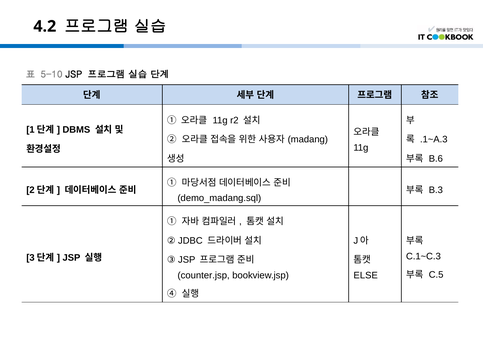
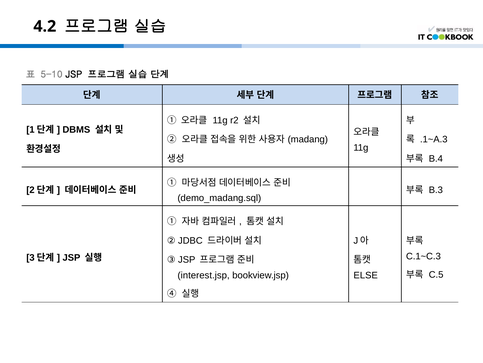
B.6: B.6 -> B.4 (436, 158)
counter.jsp: counter.jsp -> interest.jsp (204, 275)
